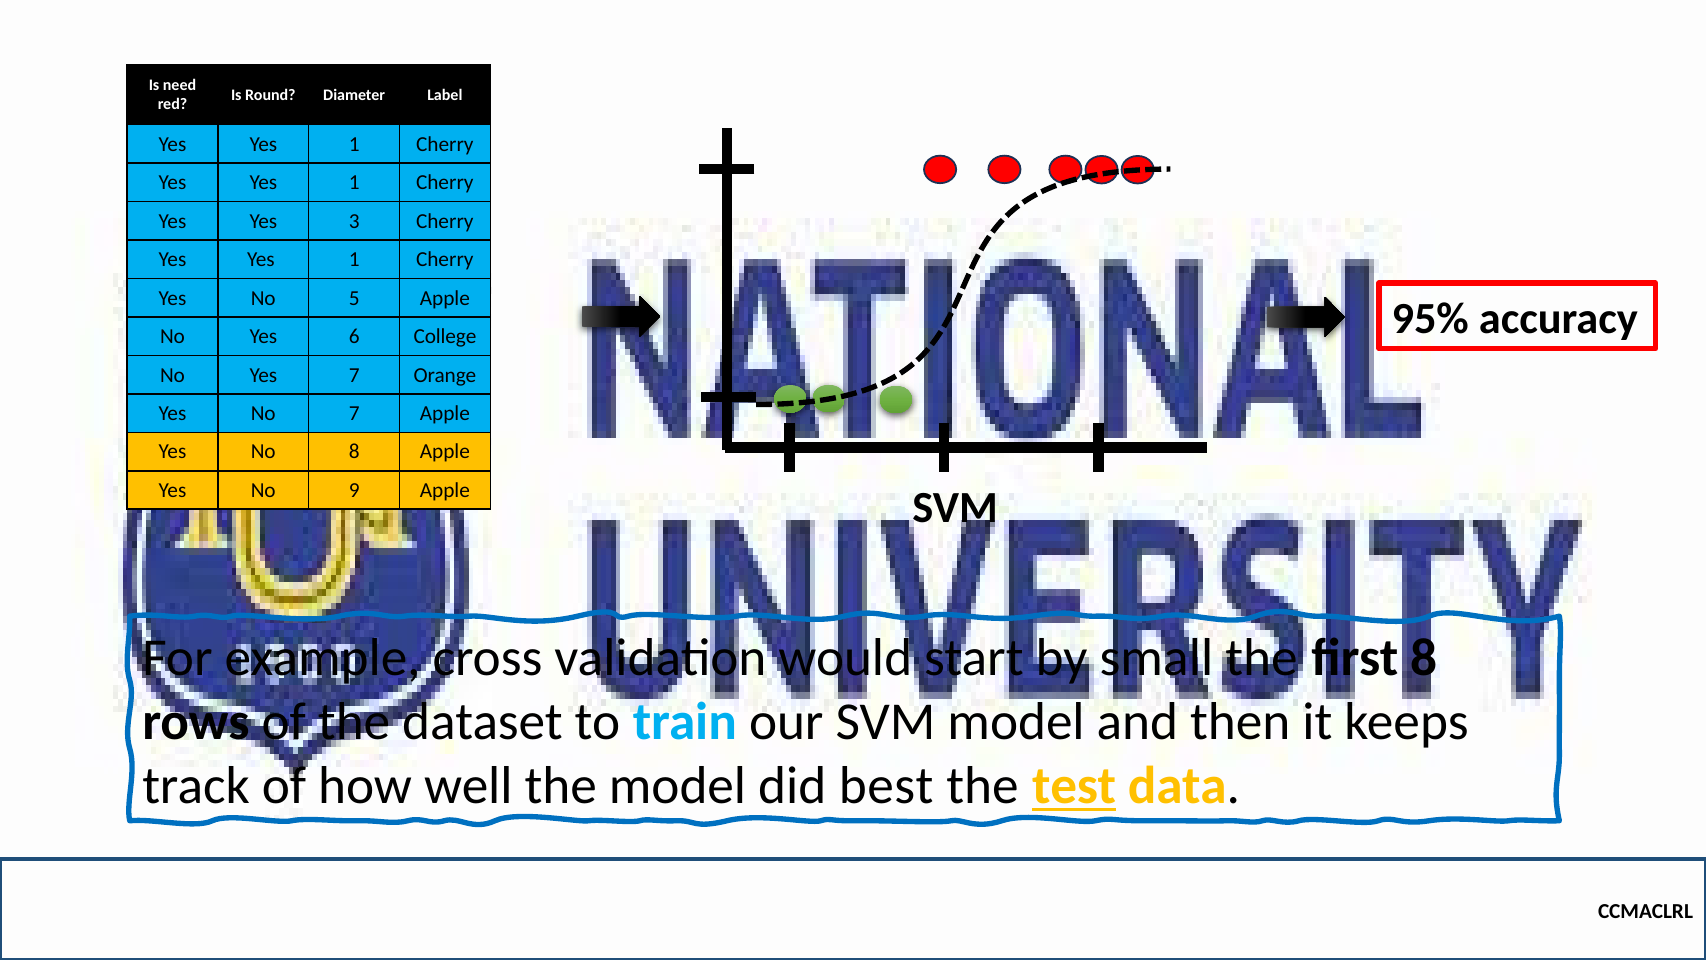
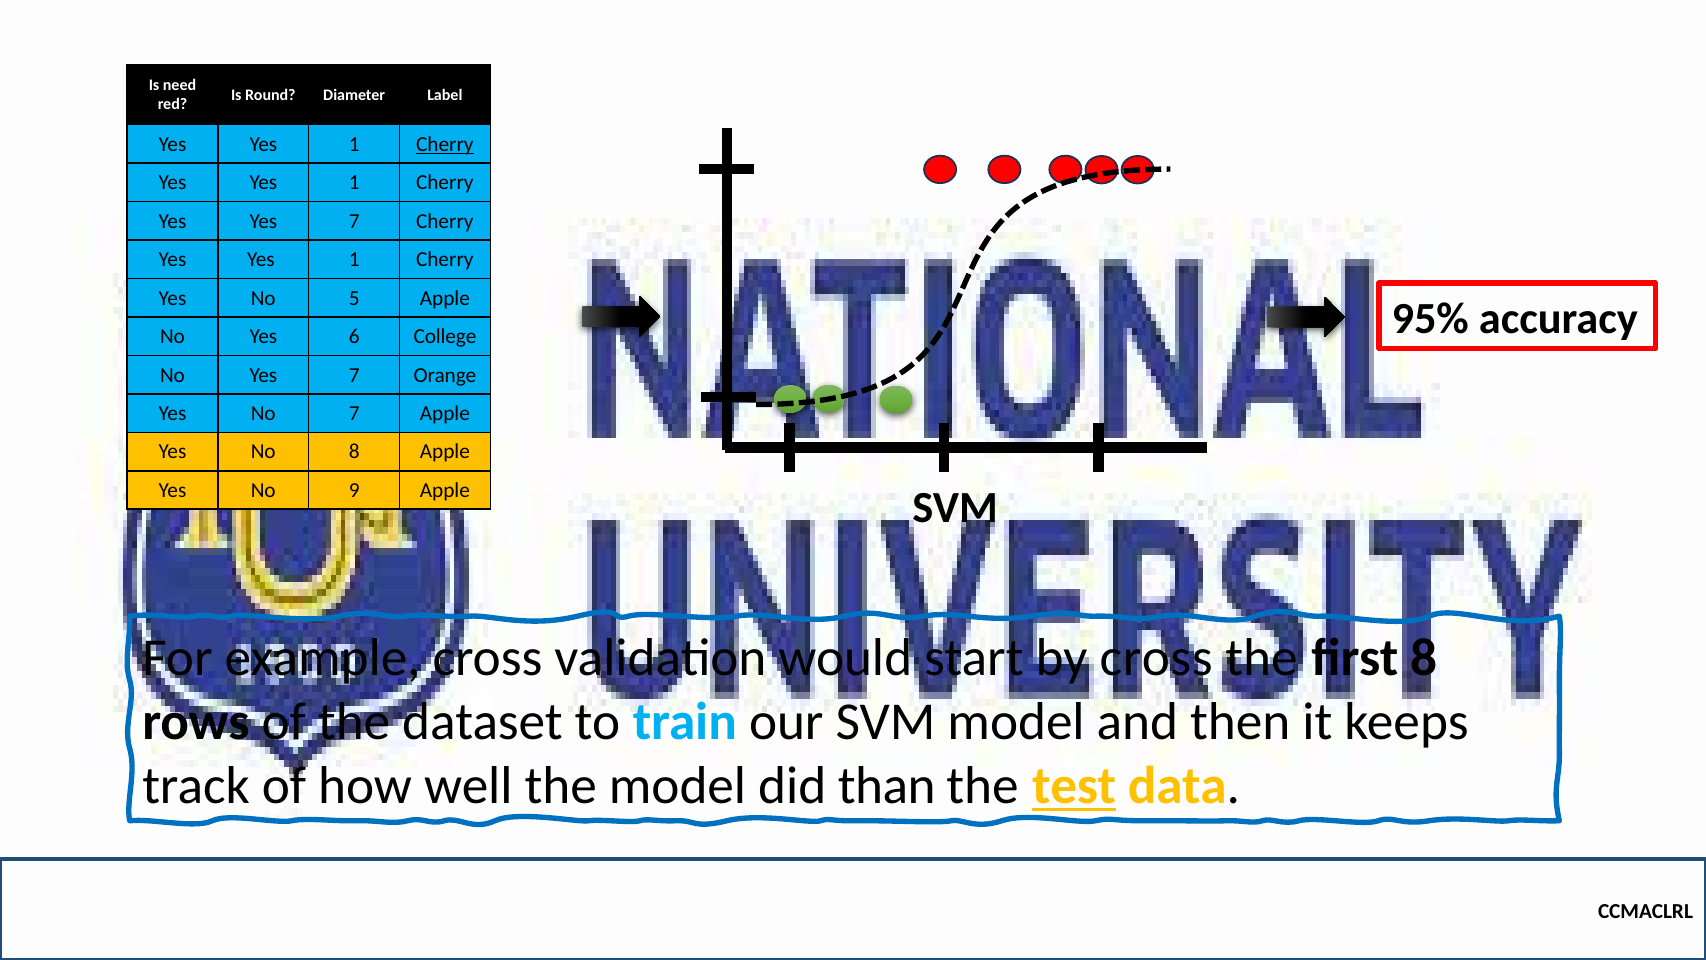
Cherry underline: none -> present (445, 144)
Yes Yes 3: 3 -> 7 (354, 221)
by small: small -> cross (1156, 658)
best: best -> than (887, 786)
